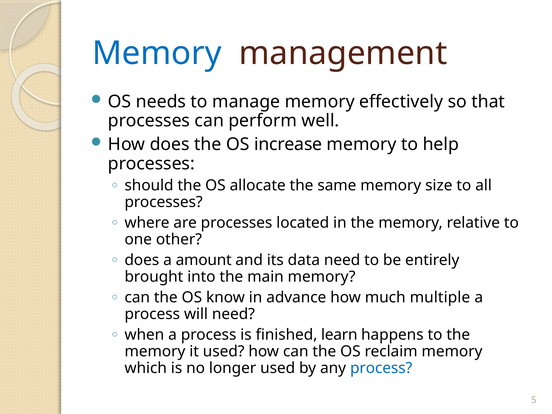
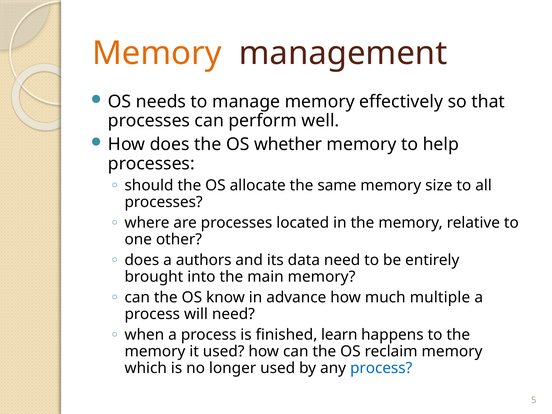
Memory colour: blue -> orange (157, 53)
increase: increase -> whether (288, 144)
amount: amount -> authors (204, 260)
